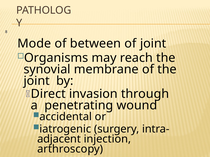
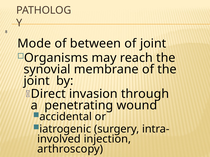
adjacent: adjacent -> involved (59, 139)
